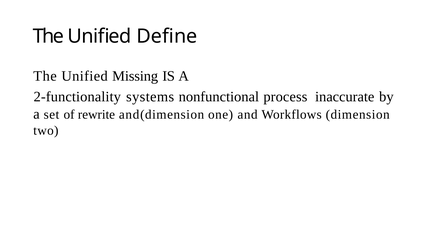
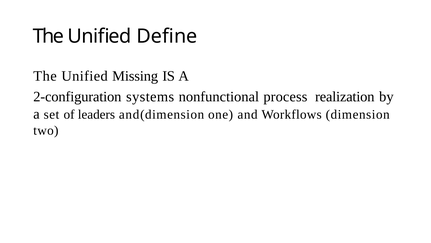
2-functionality: 2-functionality -> 2-configuration (77, 96)
inaccurate: inaccurate -> realization (345, 96)
rewrite: rewrite -> leaders (96, 114)
